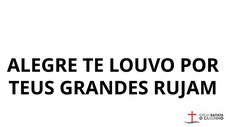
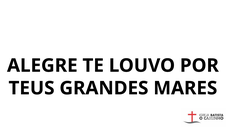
RUJAM: RUJAM -> MARES (185, 88)
